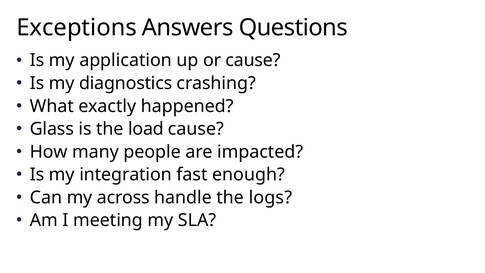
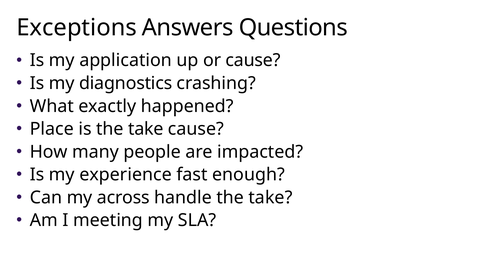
Glass: Glass -> Place (52, 129)
is the load: load -> take (146, 129)
integration: integration -> experience (126, 175)
handle the logs: logs -> take (270, 197)
